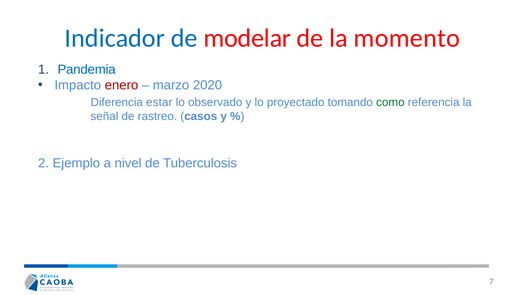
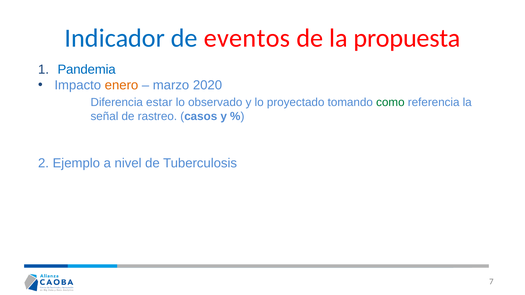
modelar: modelar -> eventos (247, 38)
momento: momento -> propuesta (407, 38)
enero colour: red -> orange (121, 85)
